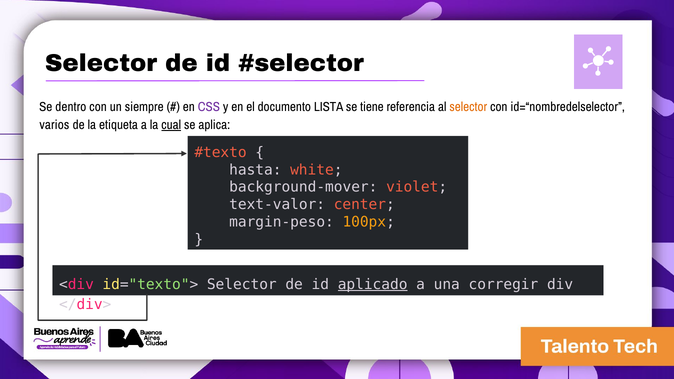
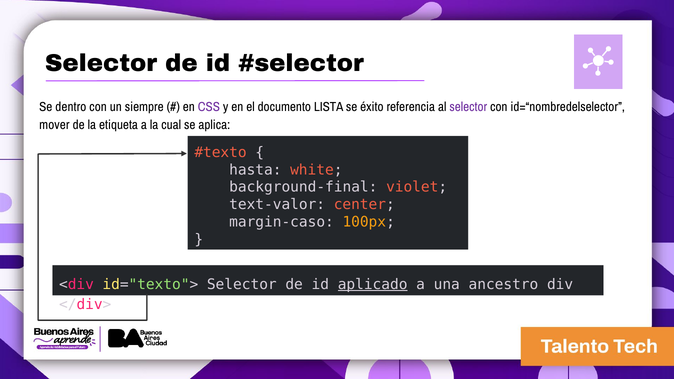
tiene: tiene -> éxito (372, 107)
selector colour: orange -> purple (468, 107)
varios: varios -> mover (54, 125)
cual underline: present -> none (171, 125)
background-mover: background-mover -> background-final (303, 187)
margin-peso: margin-peso -> margin-caso (282, 222)
corregir: corregir -> ancestro (503, 284)
